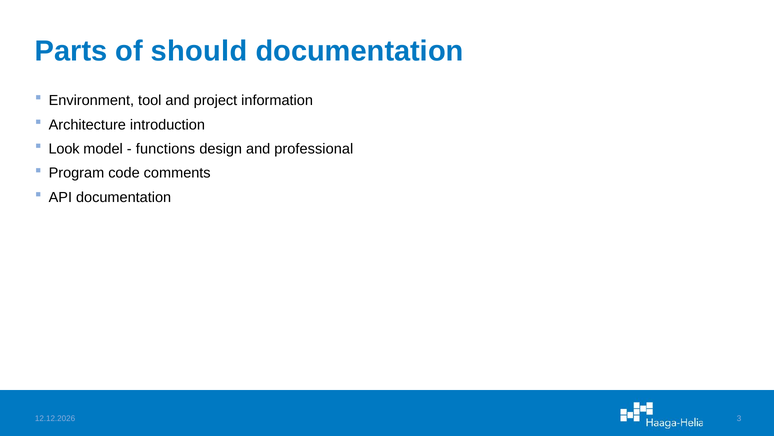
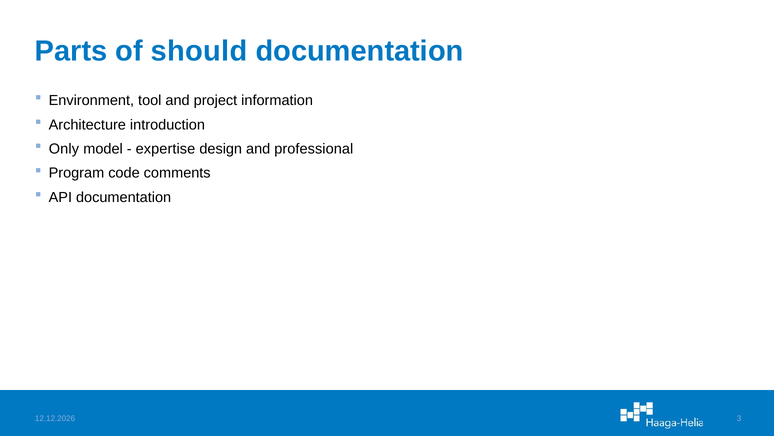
Look: Look -> Only (64, 149)
functions: functions -> expertise (165, 149)
